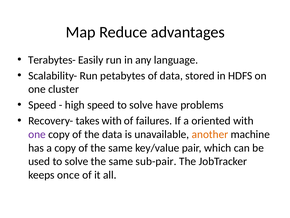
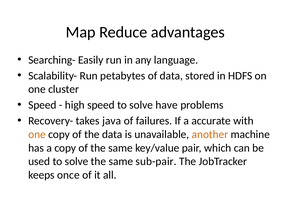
Terabytes-: Terabytes- -> Searching- (52, 60)
takes with: with -> java (112, 121)
oriented: oriented -> accurate (211, 121)
one colour: purple -> orange (37, 134)
